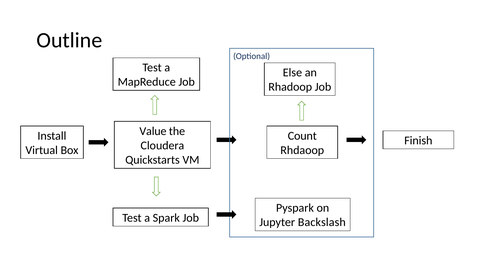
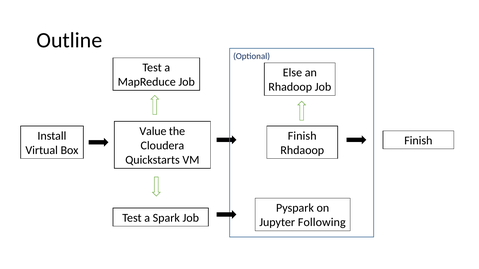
Count: Count -> Finish (302, 136)
Backslash: Backslash -> Following (322, 223)
